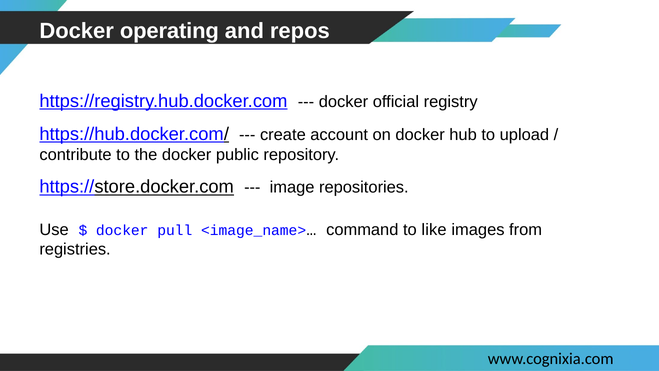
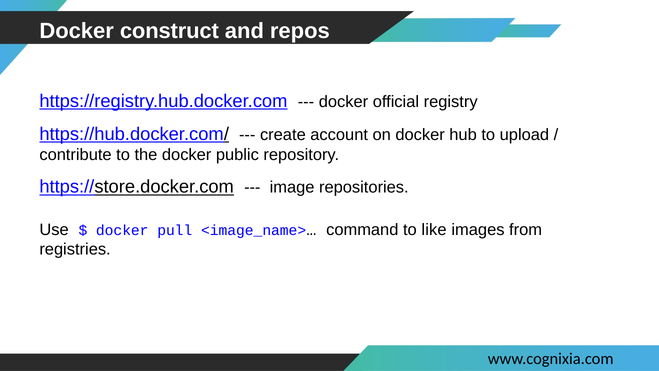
operating: operating -> construct (169, 31)
